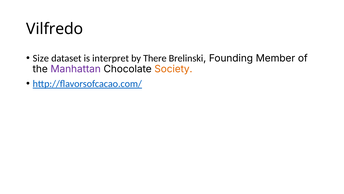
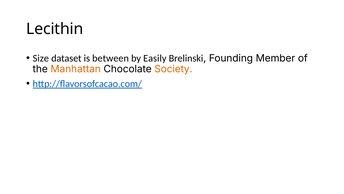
Vilfredo: Vilfredo -> Lecithin (55, 29)
interpret: interpret -> between (111, 58)
There: There -> Easily (155, 58)
Manhattan colour: purple -> orange (76, 69)
